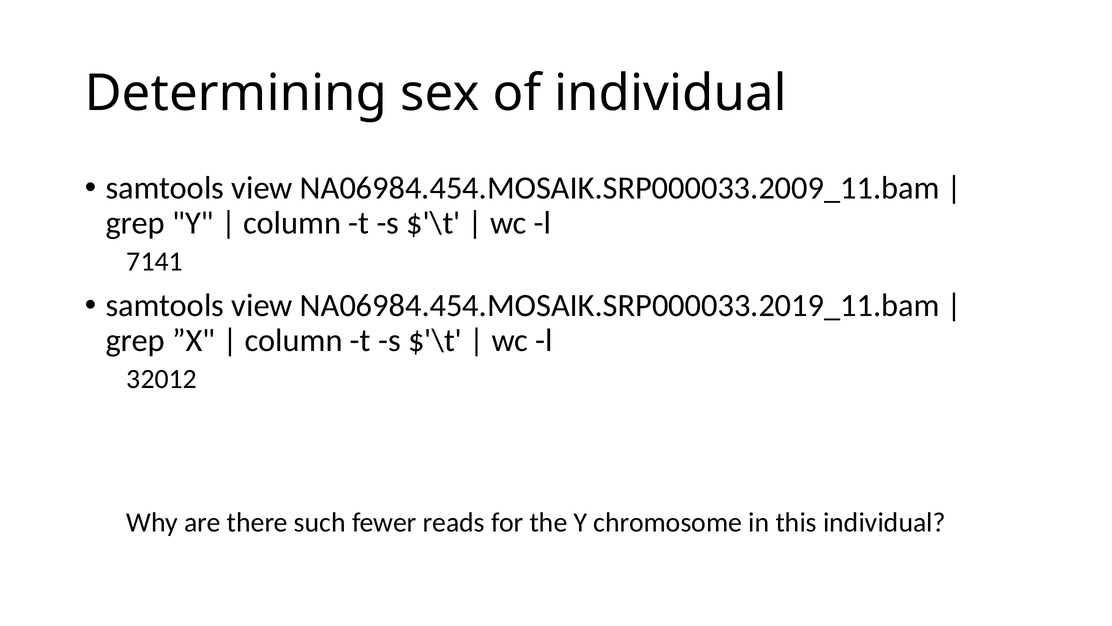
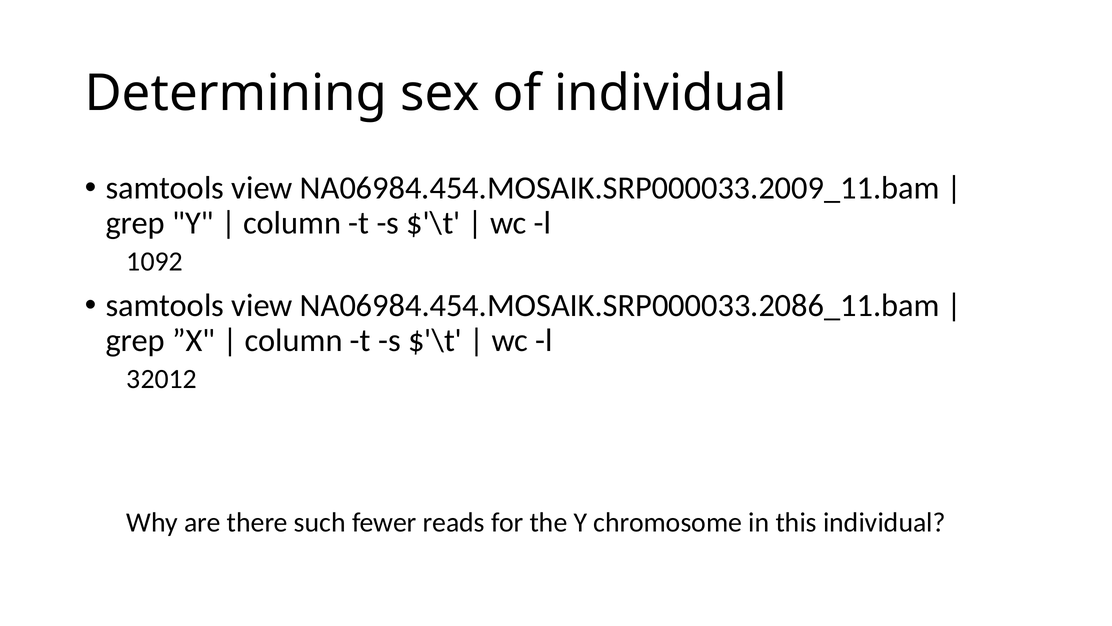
7141: 7141 -> 1092 (155, 261)
NA06984.454.MOSAIK.SRP000033.2019_11.bam: NA06984.454.MOSAIK.SRP000033.2019_11.bam -> NA06984.454.MOSAIK.SRP000033.2086_11.bam (620, 305)
